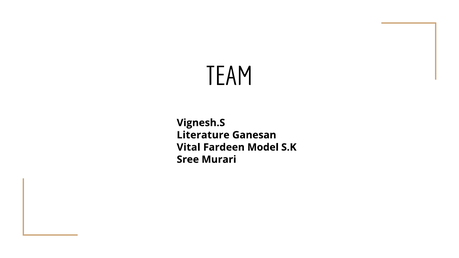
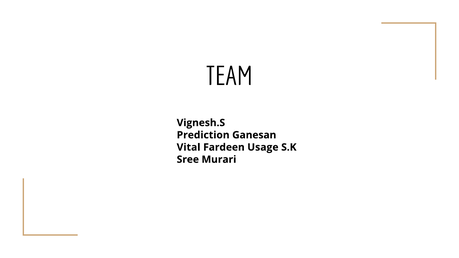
Literature: Literature -> Prediction (203, 135)
Model: Model -> Usage (263, 147)
